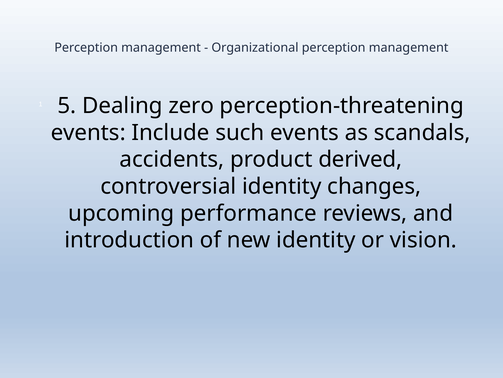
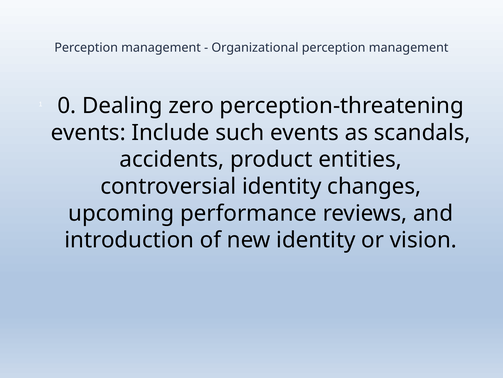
5: 5 -> 0 (67, 106)
derived: derived -> entities (360, 159)
